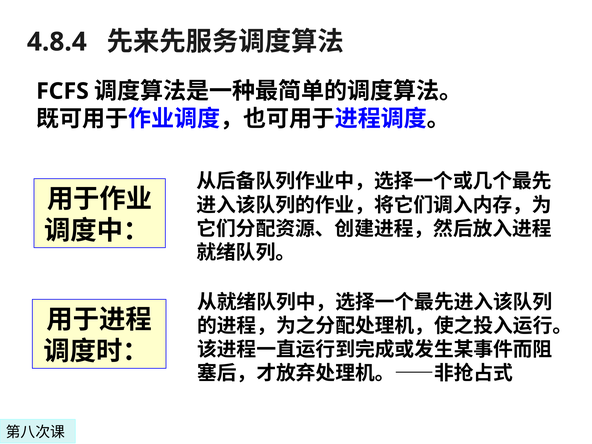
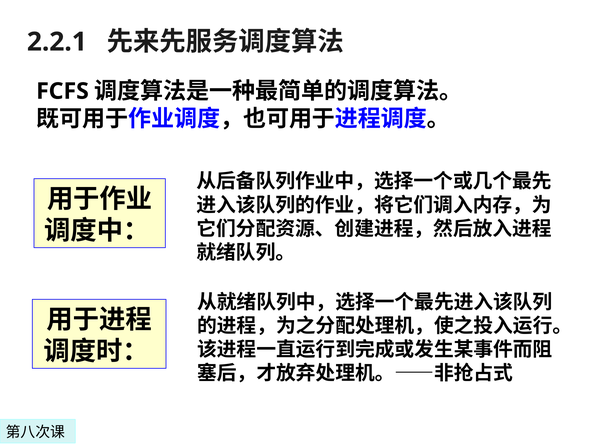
4.8.4: 4.8.4 -> 2.2.1 (57, 42)
